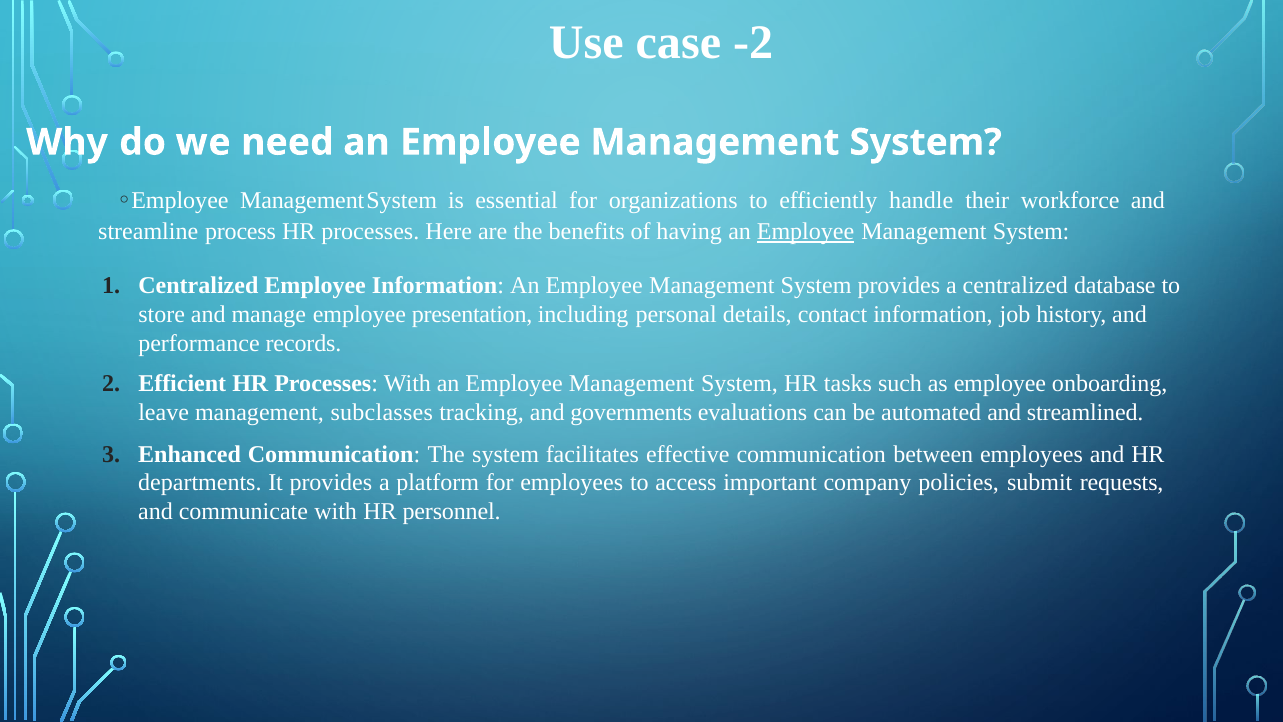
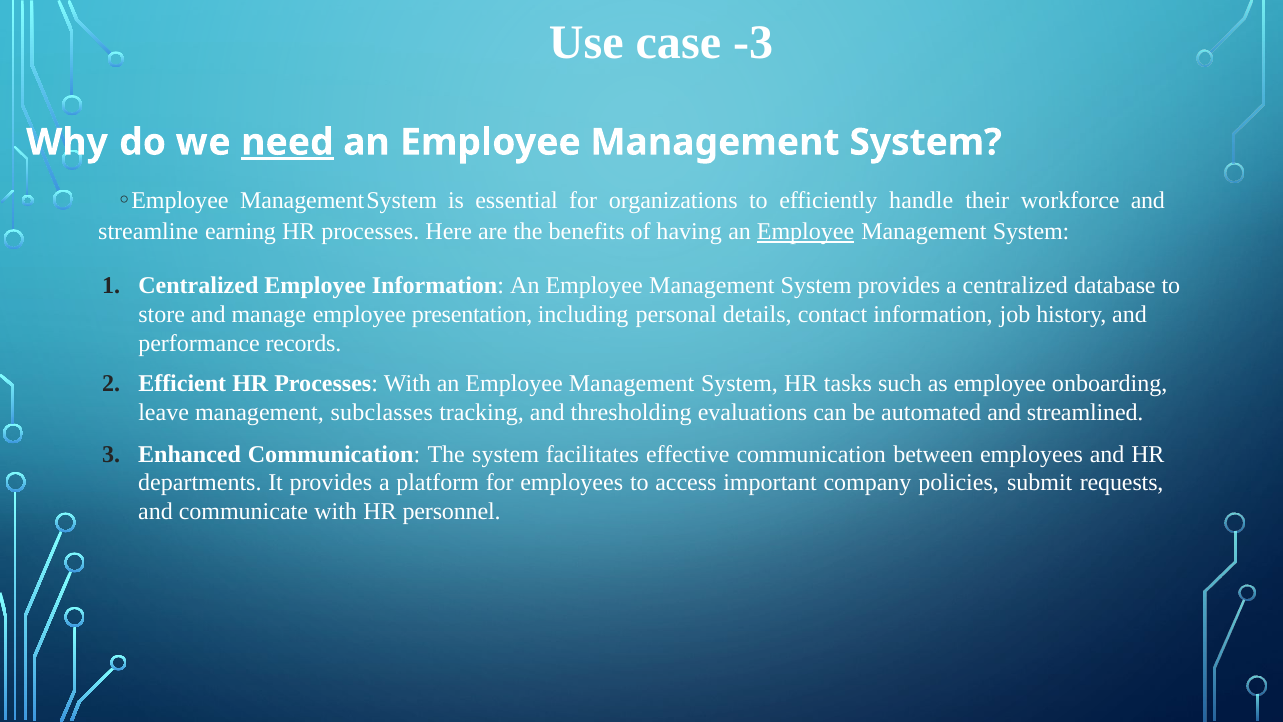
-2: -2 -> -3 (753, 43)
need underline: none -> present (287, 142)
process: process -> earning (241, 232)
governments: governments -> thresholding (631, 412)
